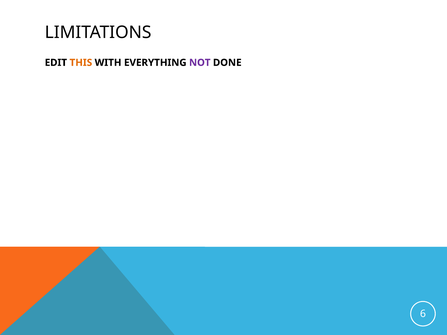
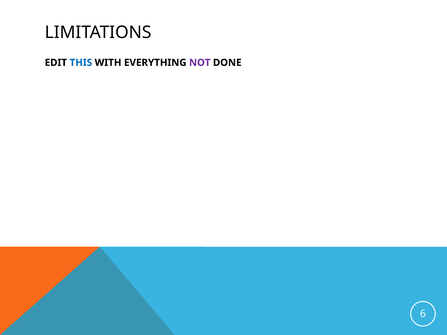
THIS colour: orange -> blue (81, 63)
